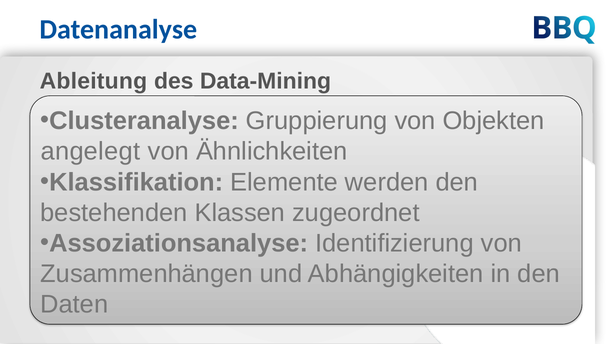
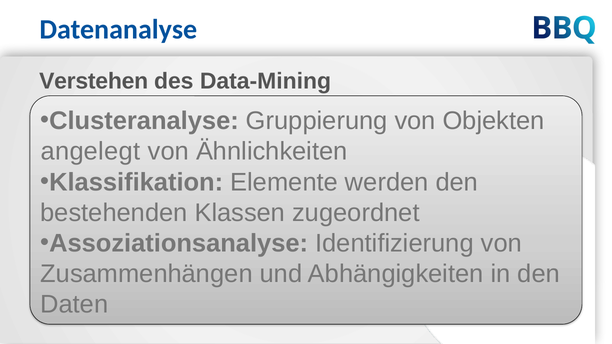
Ableitung: Ableitung -> Verstehen (94, 81)
